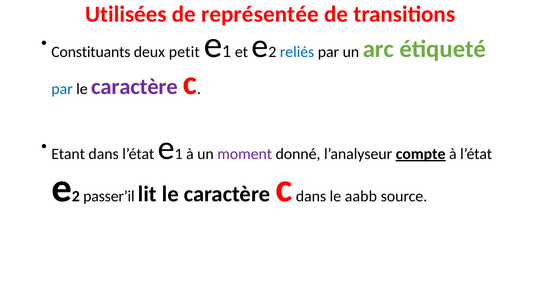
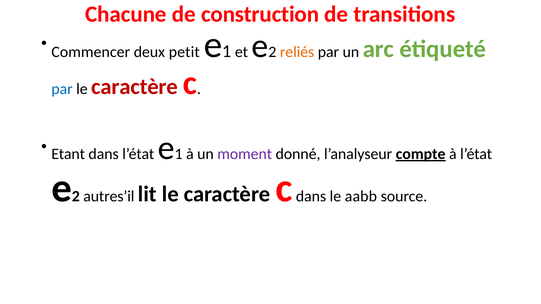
Utilisées: Utilisées -> Chacune (126, 14)
représentée: représentée -> construction (260, 14)
Constituants: Constituants -> Commencer (91, 52)
reliés colour: blue -> orange (297, 52)
caractère colour: purple -> red (135, 87)
passer’il: passer’il -> autres’il (109, 196)
